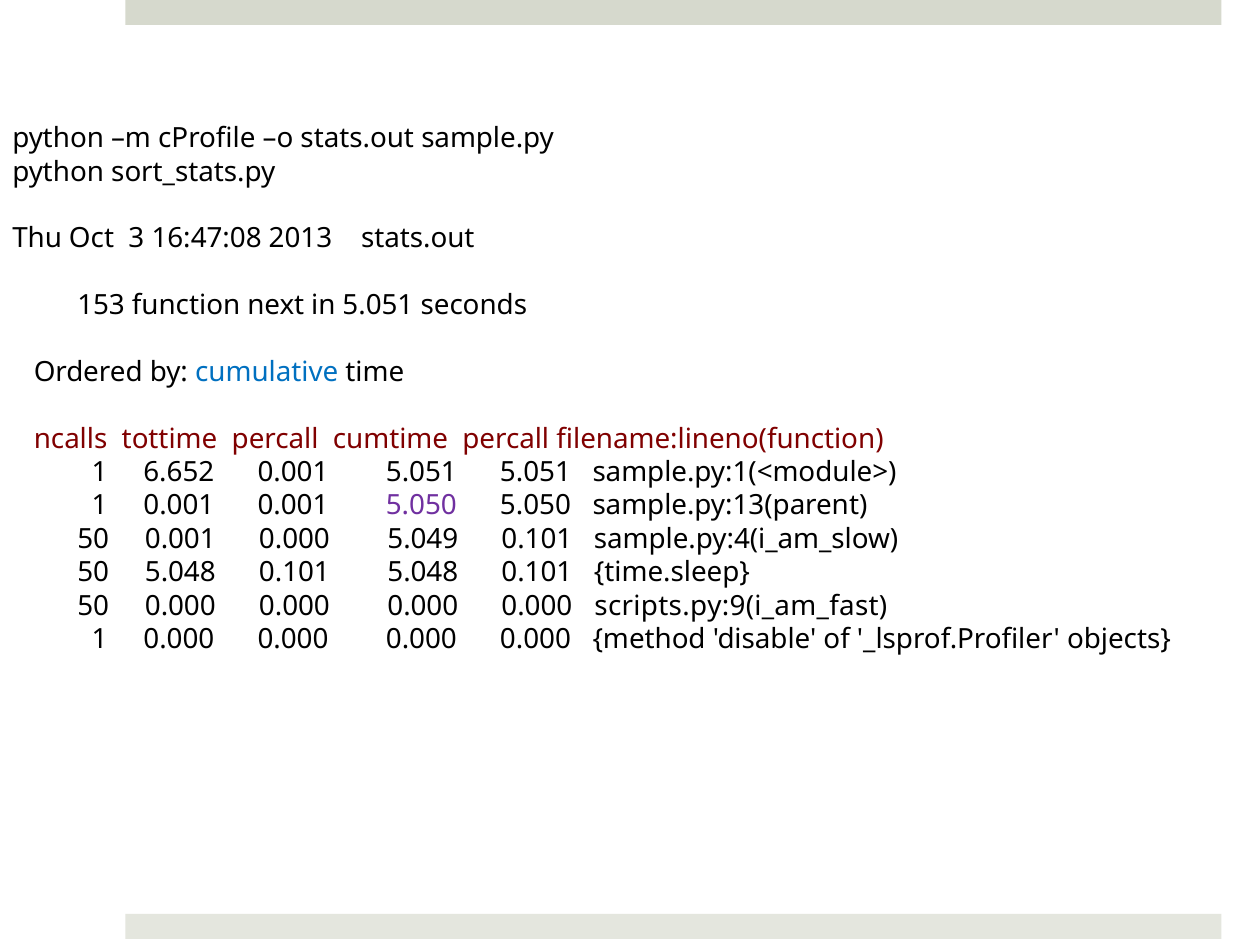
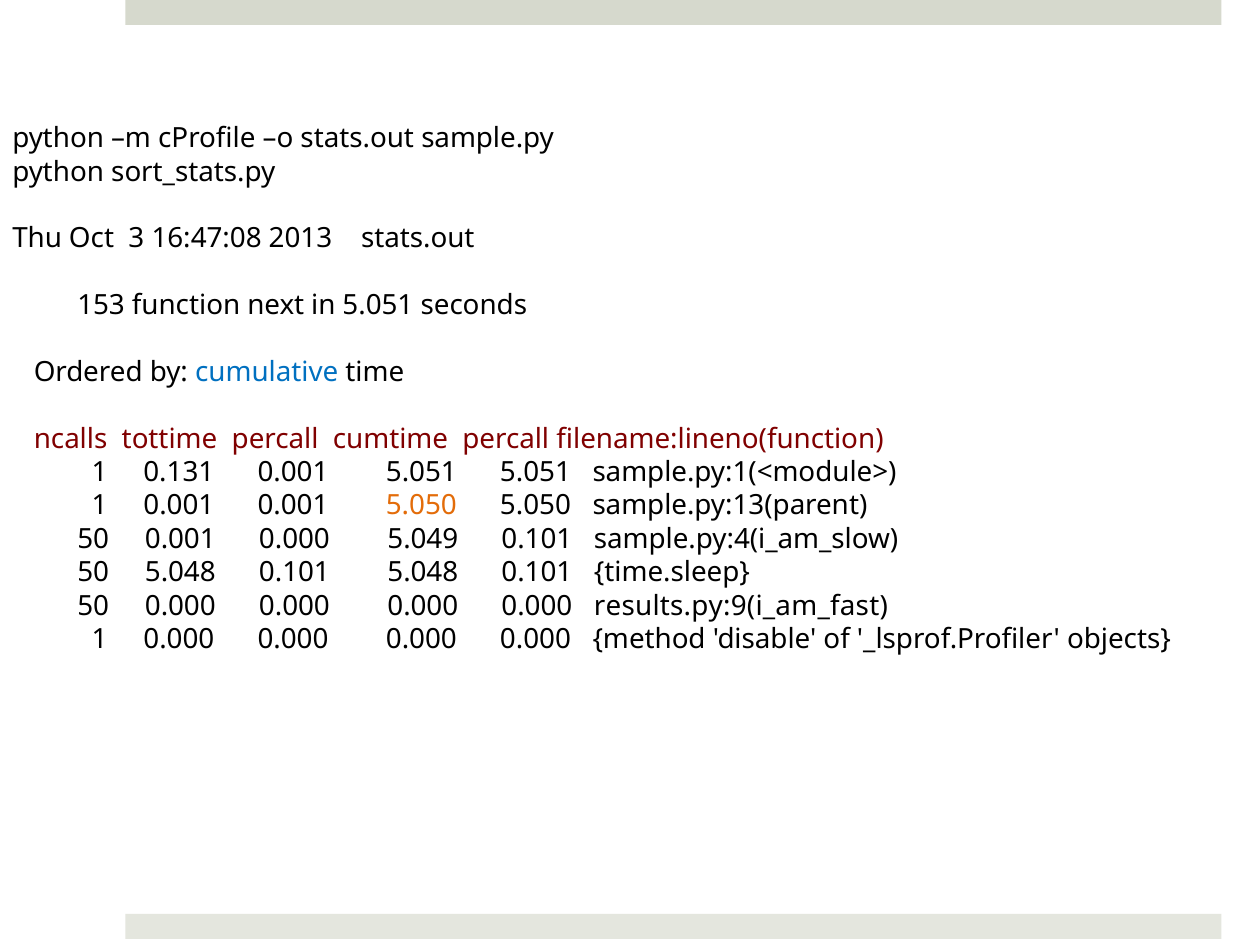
6.652: 6.652 -> 0.131 (179, 473)
5.050 colour: purple -> orange (421, 506)
scripts.py:9(i_am_fast: scripts.py:9(i_am_fast -> results.py:9(i_am_fast (741, 606)
